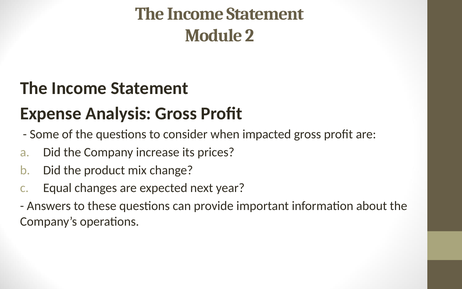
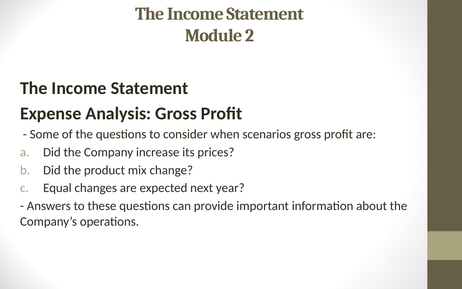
impacted: impacted -> scenarios (267, 134)
